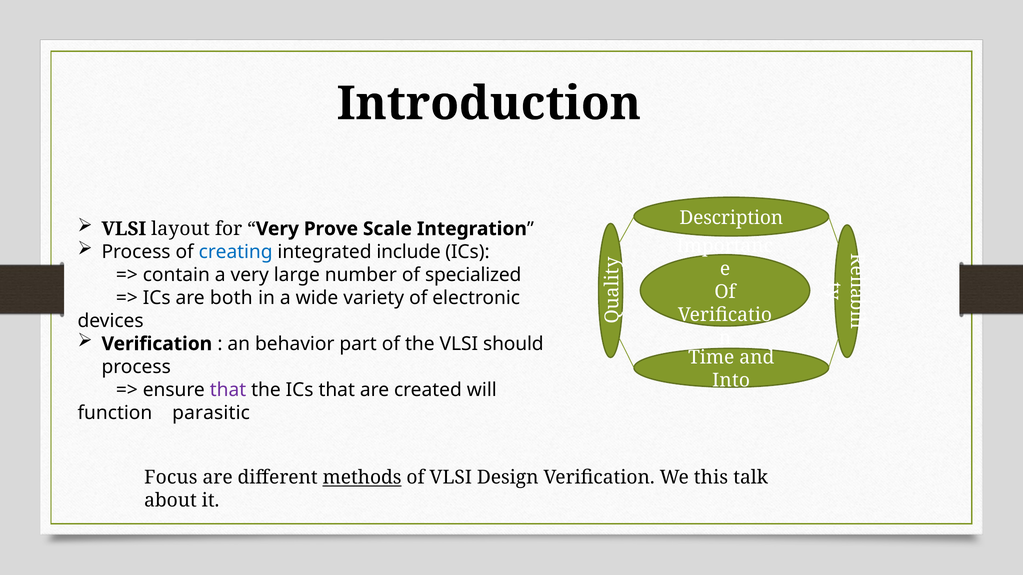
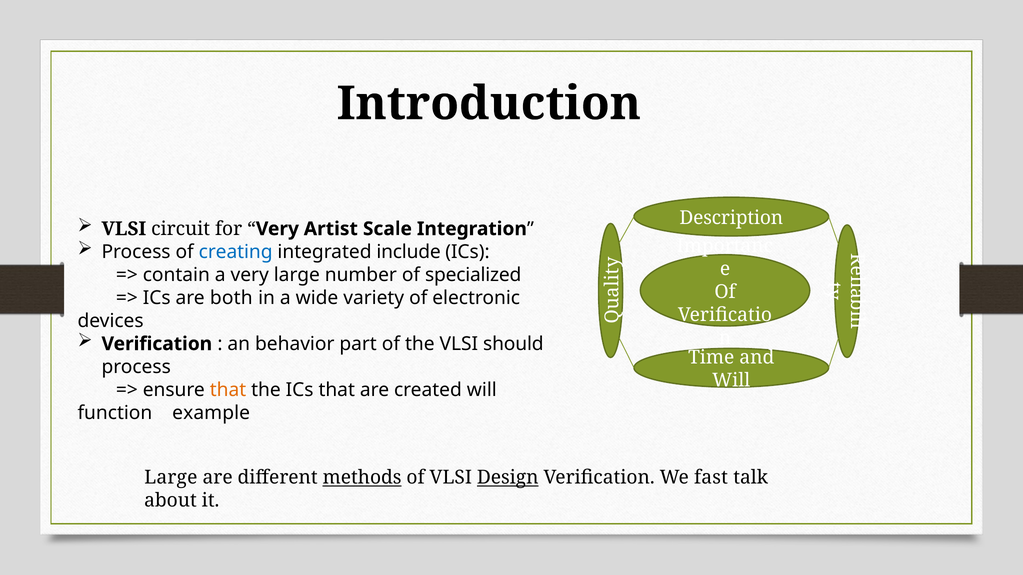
layout: layout -> circuit (181, 229)
Prove: Prove -> Artist (331, 229)
Into: Into -> Will (731, 381)
that colour: purple -> orange (228, 390)
parasitic: parasitic -> example (211, 413)
Focus: Focus -> Large (171, 478)
Design underline: none -> present (508, 478)
this: this -> fast (711, 478)
